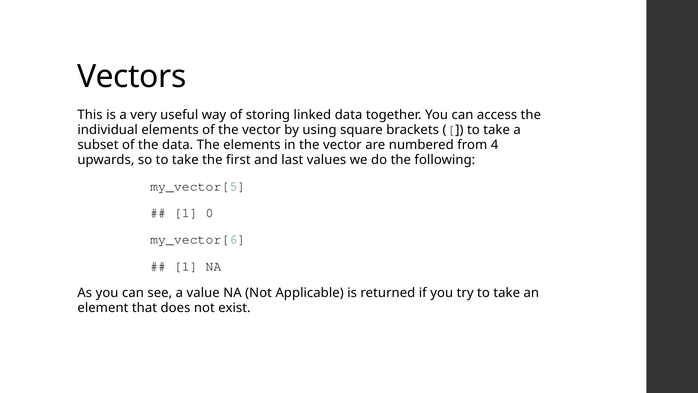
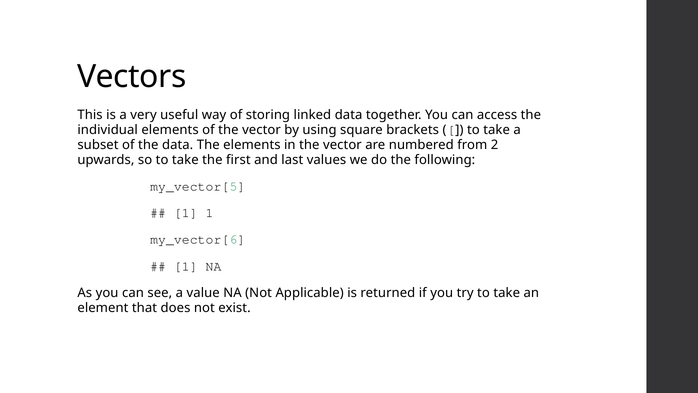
4: 4 -> 2 (495, 145)
1 0: 0 -> 1 (210, 213)
